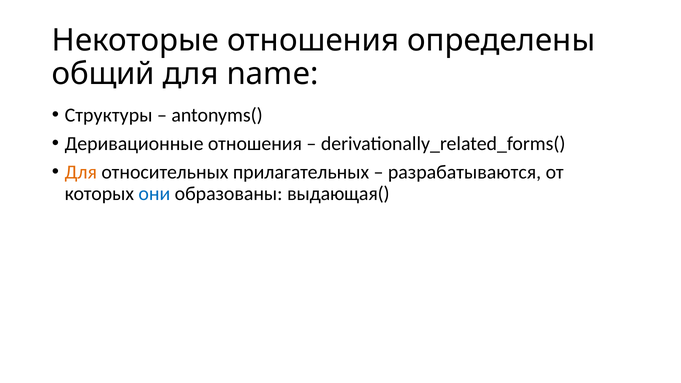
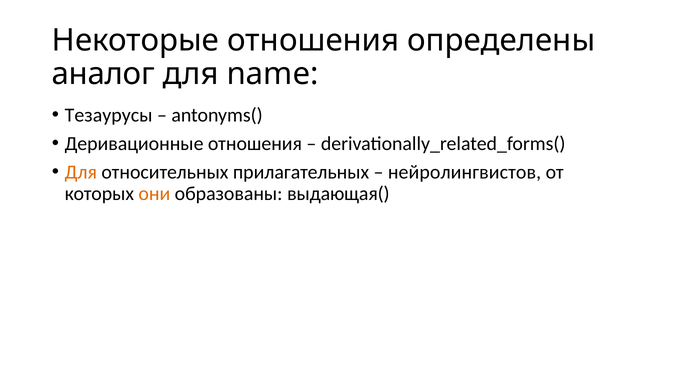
общий: общий -> аналог (103, 74)
Структуры: Структуры -> Тезаурусы (109, 115)
разрабатываются: разрабатываются -> нейролингвистов (465, 172)
они colour: blue -> orange (154, 194)
